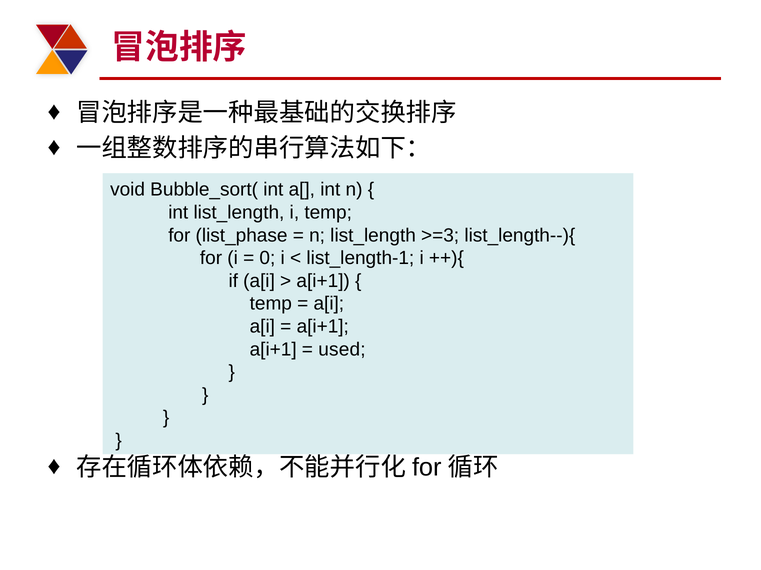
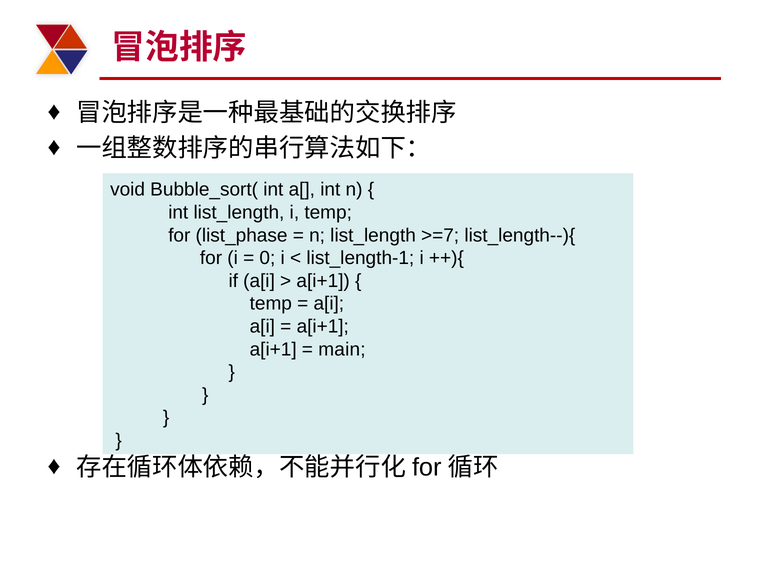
>=3: >=3 -> >=7 (440, 236)
used: used -> main (342, 350)
